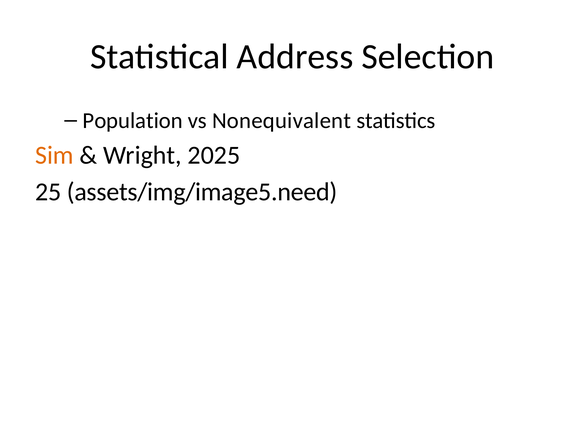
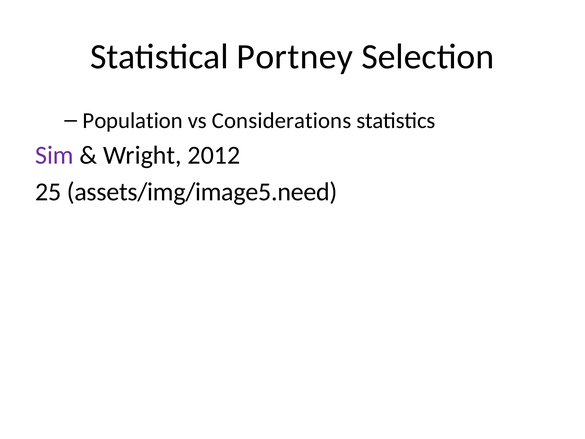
Address: Address -> Portney (295, 57)
Nonequivalent: Nonequivalent -> Considerations (282, 121)
Sim colour: orange -> purple (54, 155)
2025: 2025 -> 2012 (214, 155)
